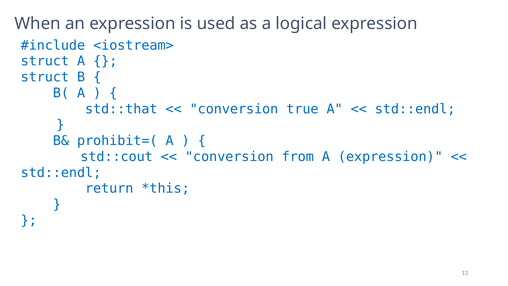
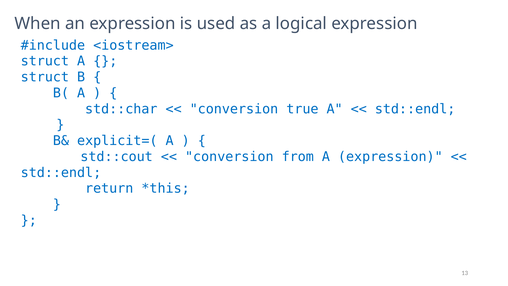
std::that: std::that -> std::char (121, 109)
prohibit=(: prohibit=( -> explicit=( (117, 141)
